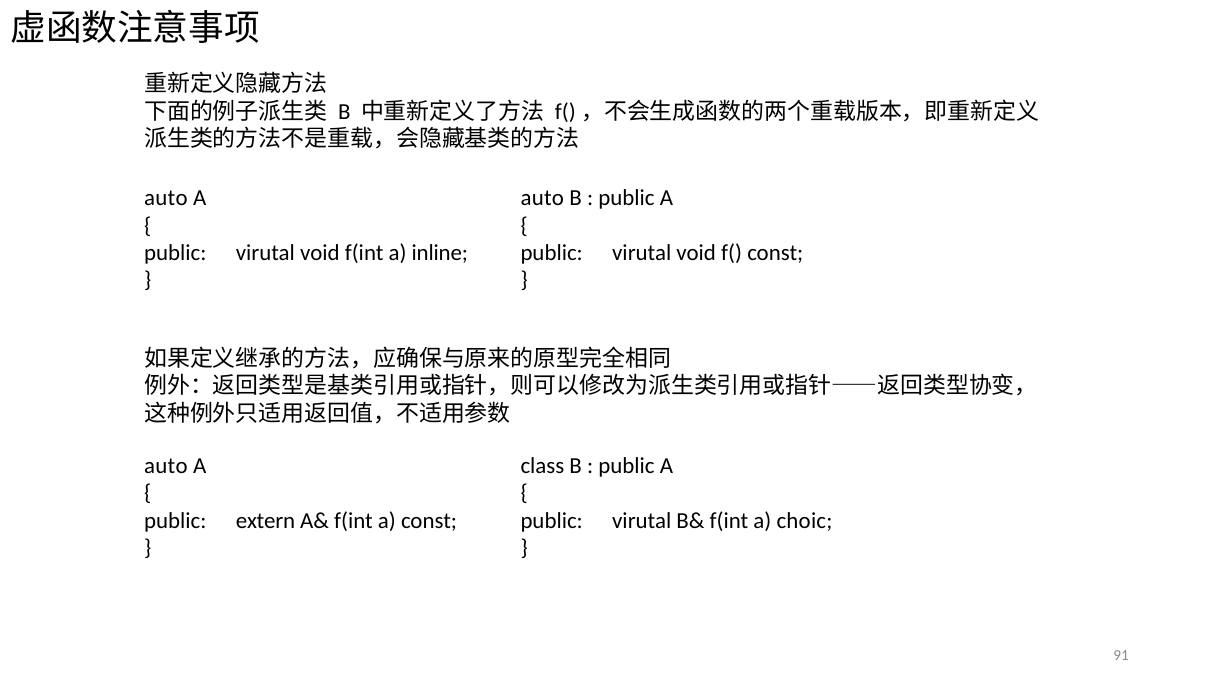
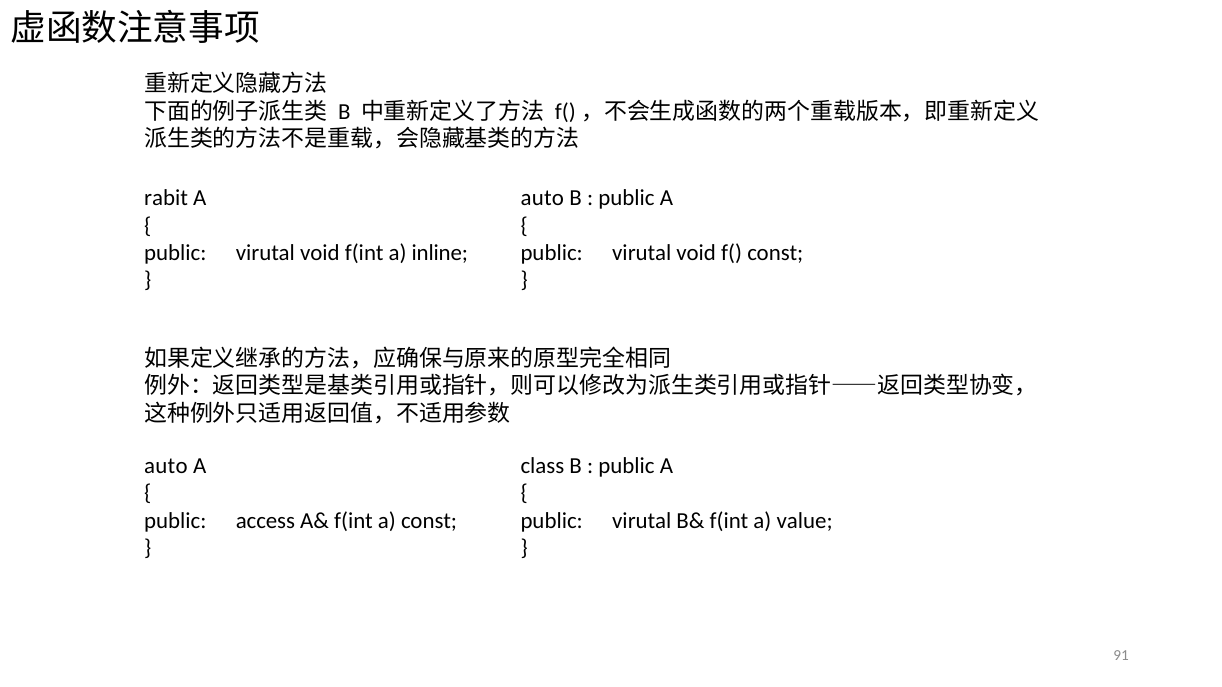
auto: auto -> rabit (166, 198)
extern: extern -> access (265, 521)
choic: choic -> value (805, 521)
